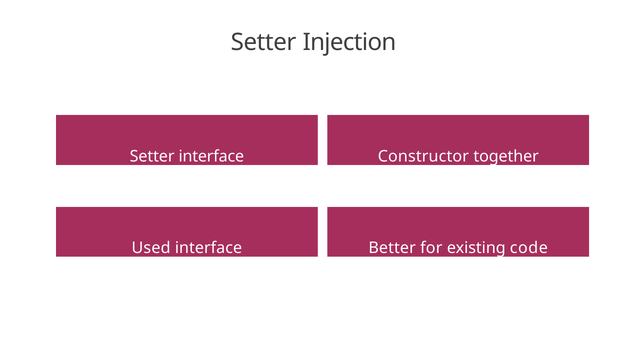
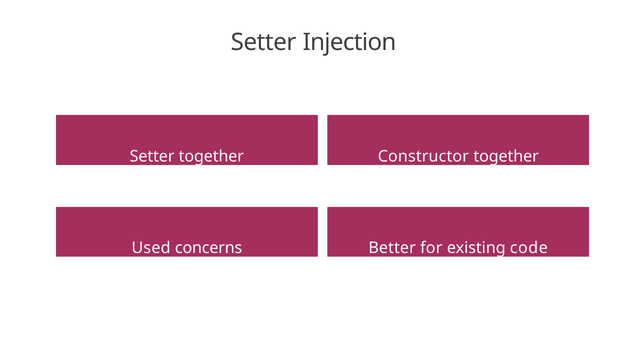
Setter interface: interface -> together (211, 156)
Used interface: interface -> concerns (209, 248)
